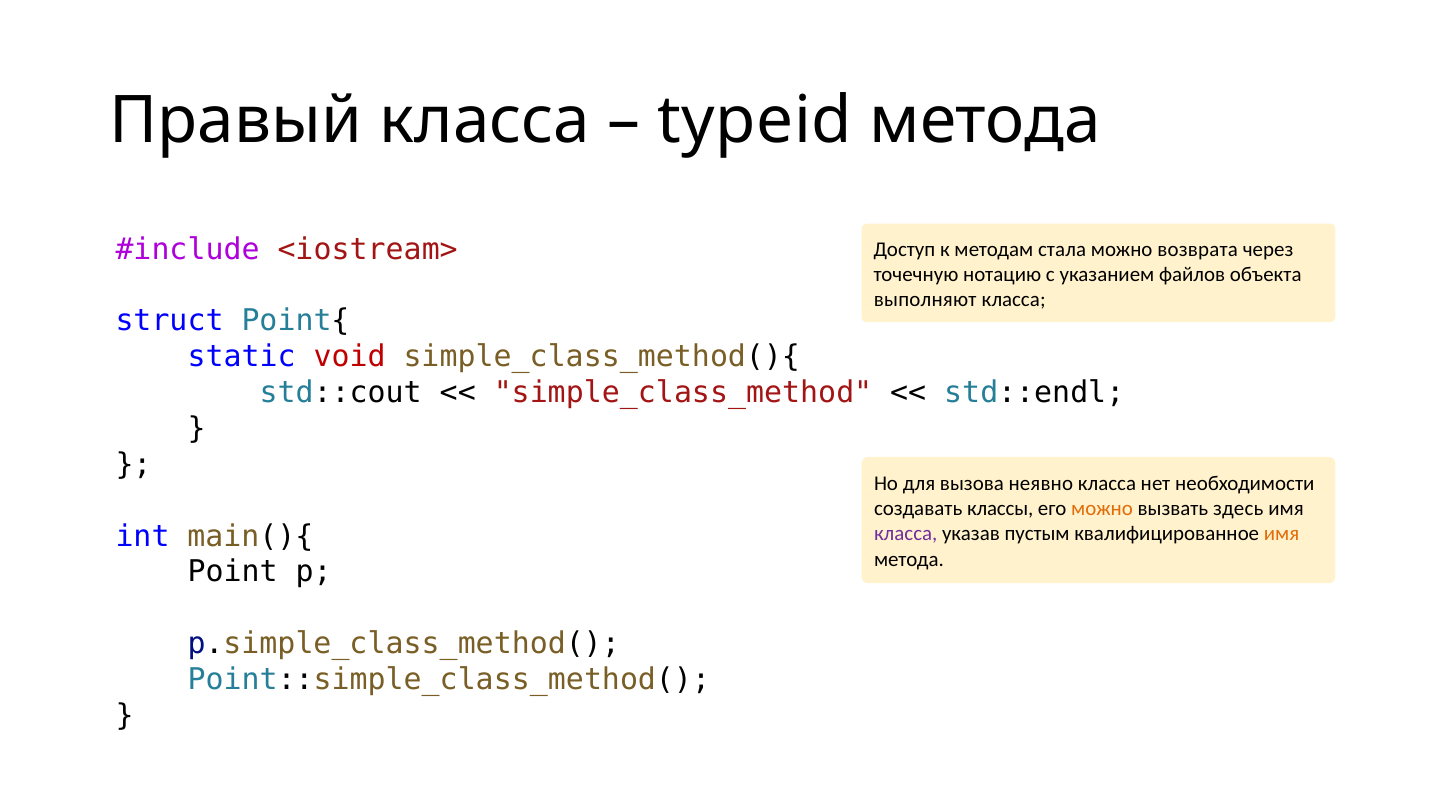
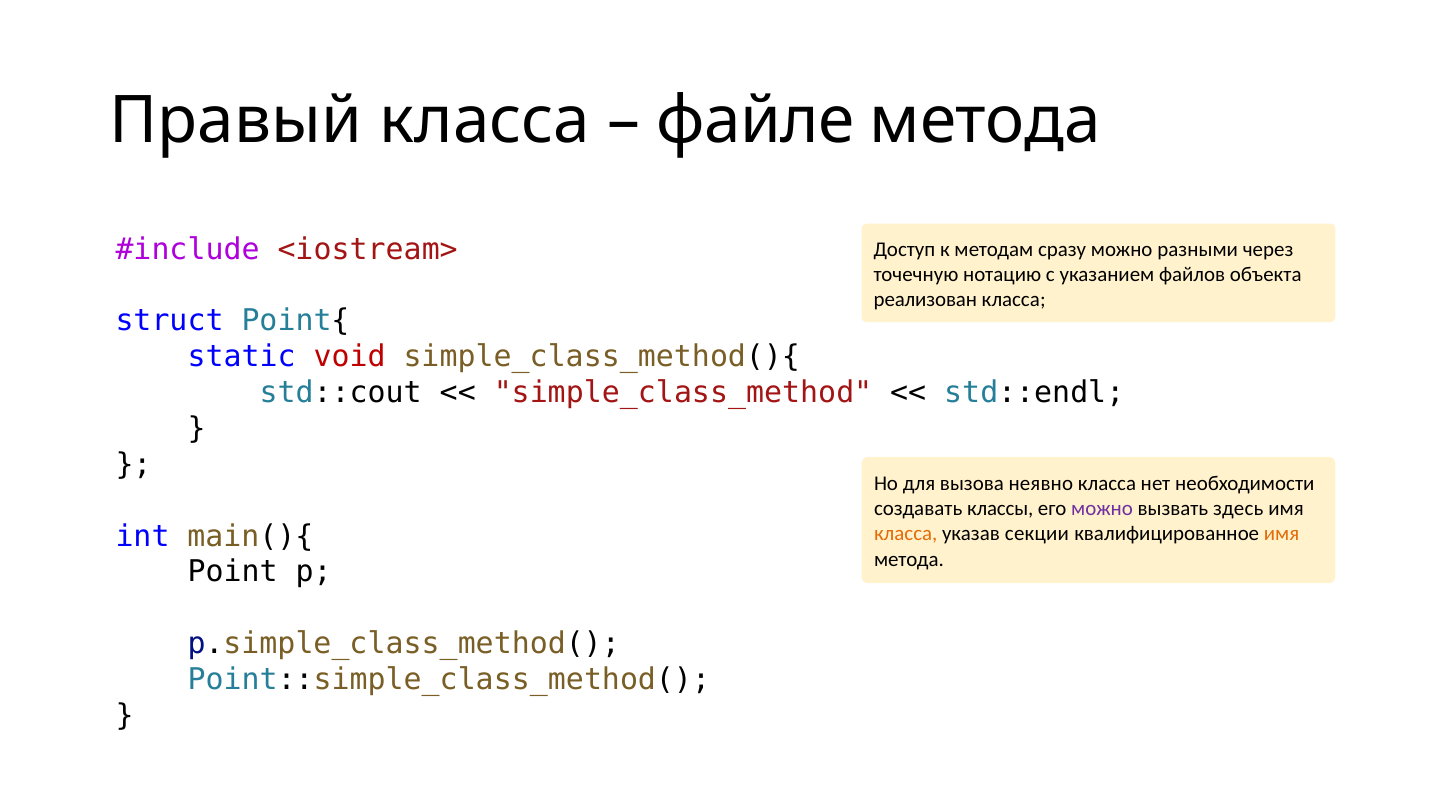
typeid: typeid -> файле (756, 120)
стала: стала -> сразу (1062, 249)
возврата: возврата -> разными (1198, 249)
выполняют: выполняют -> реализован (925, 299)
можно colour: orange -> purple (1102, 509)
класса colour: purple -> orange (906, 534)
пустым: пустым -> секции (1037, 534)
